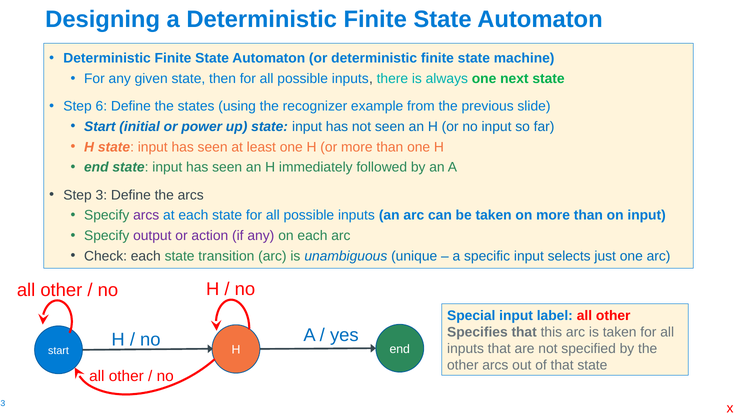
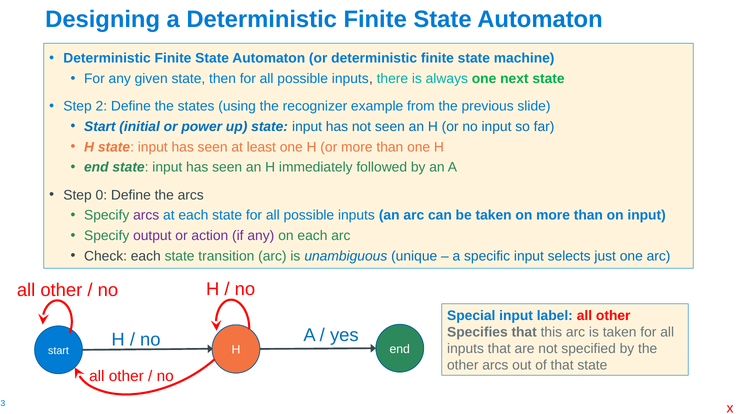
6: 6 -> 2 (101, 106)
3: 3 -> 0 (101, 195)
